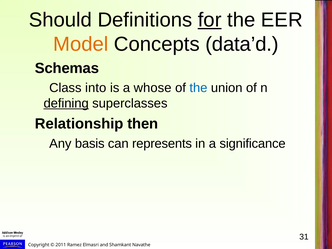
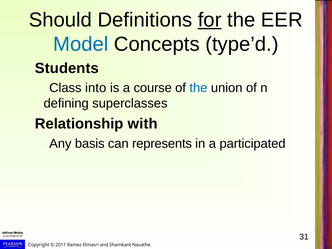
Model colour: orange -> blue (81, 44)
data’d: data’d -> type’d (242, 44)
Schemas: Schemas -> Students (67, 68)
whose: whose -> course (153, 88)
defining underline: present -> none (66, 103)
then: then -> with (143, 124)
significance: significance -> participated (253, 143)
